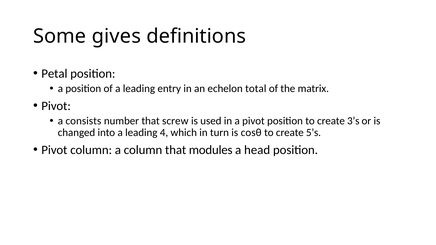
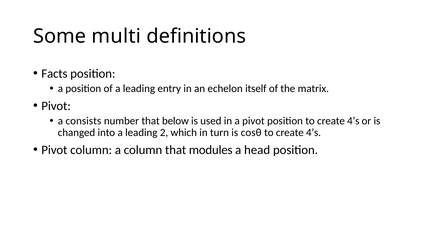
gives: gives -> multi (116, 36)
Petal: Petal -> Facts (54, 74)
total: total -> itself (256, 89)
screw: screw -> below (175, 121)
position to create 3’s: 3’s -> 4’s (353, 121)
4: 4 -> 2 (164, 133)
5’s: 5’s -> 4’s (314, 133)
